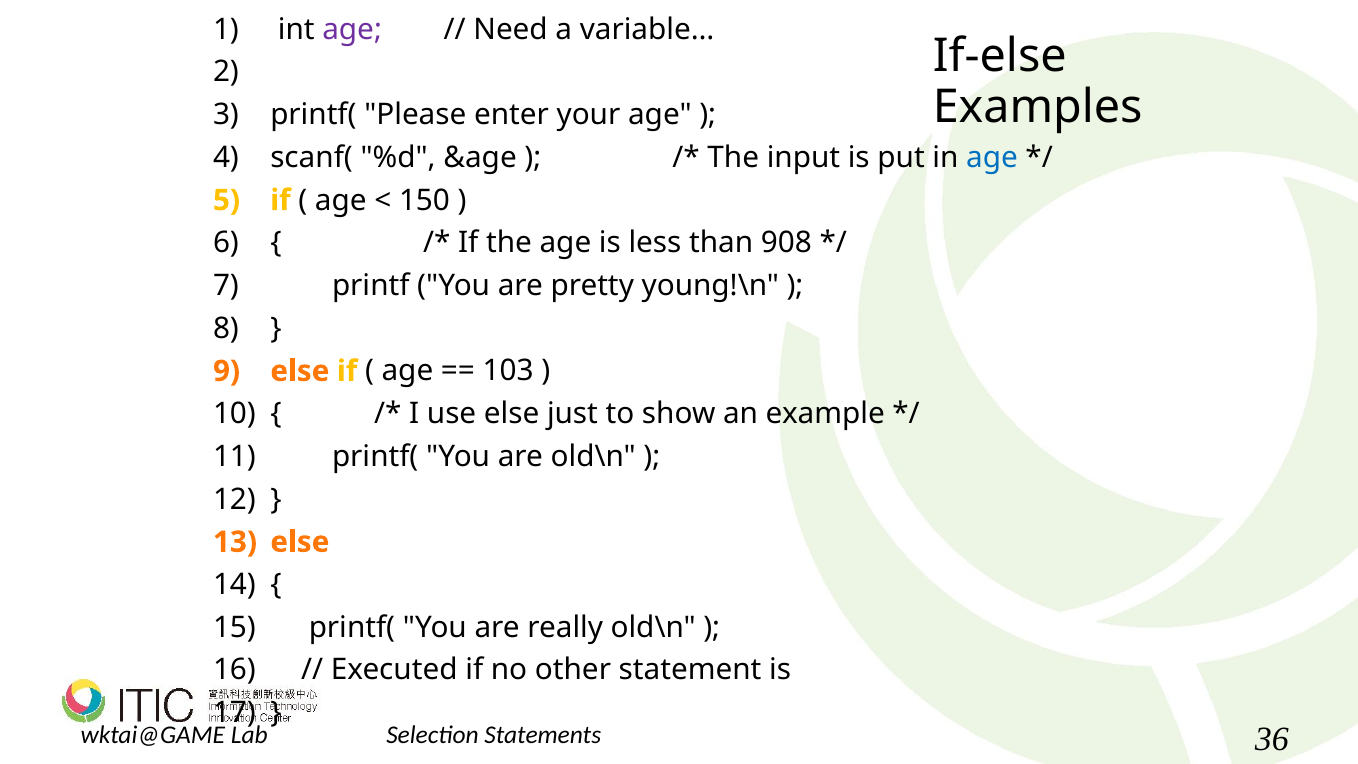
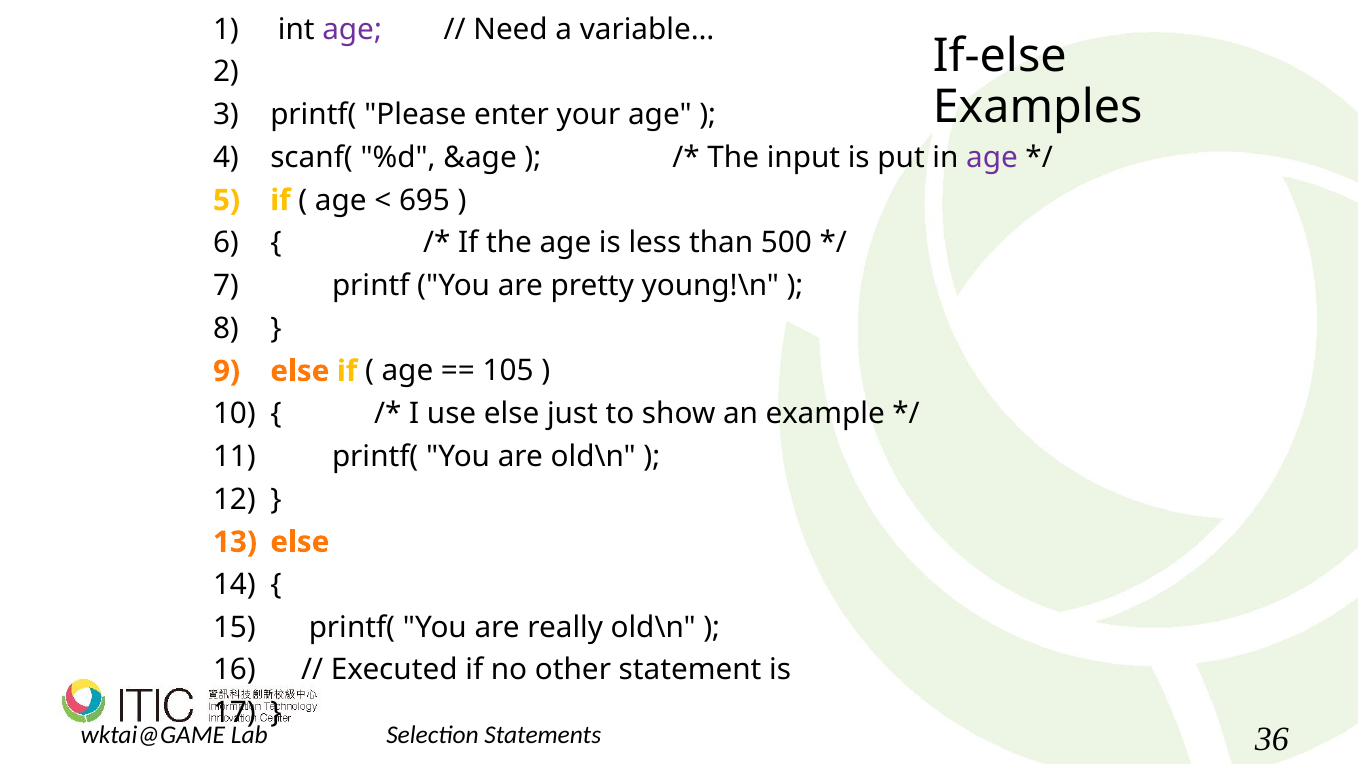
age colour: blue -> purple (992, 158)
150: 150 -> 695 (424, 200)
908: 908 -> 500 (786, 243)
103: 103 -> 105 (508, 371)
